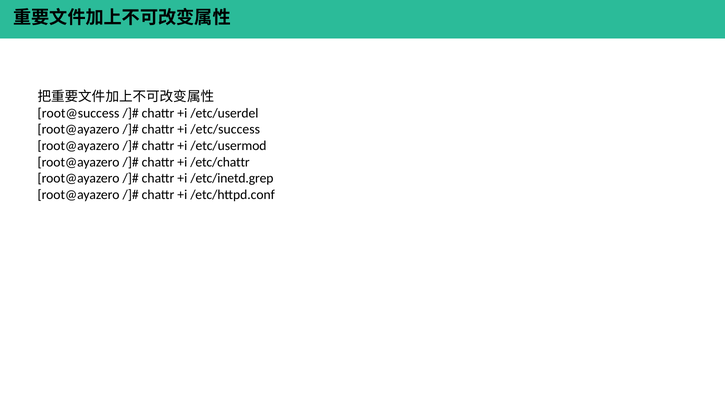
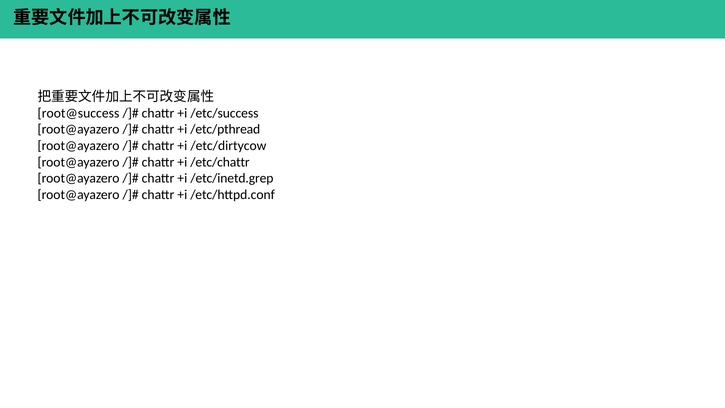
/etc/userdel: /etc/userdel -> /etc/success (224, 113)
/etc/success: /etc/success -> /etc/pthread (225, 129)
/etc/usermod: /etc/usermod -> /etc/dirtycow (228, 146)
